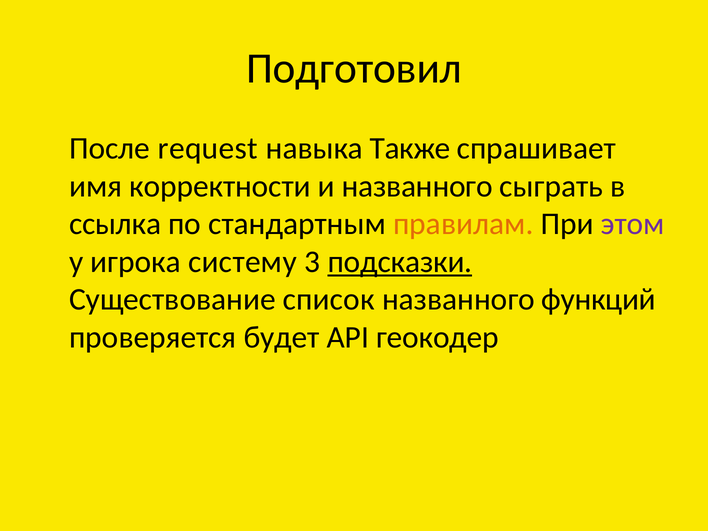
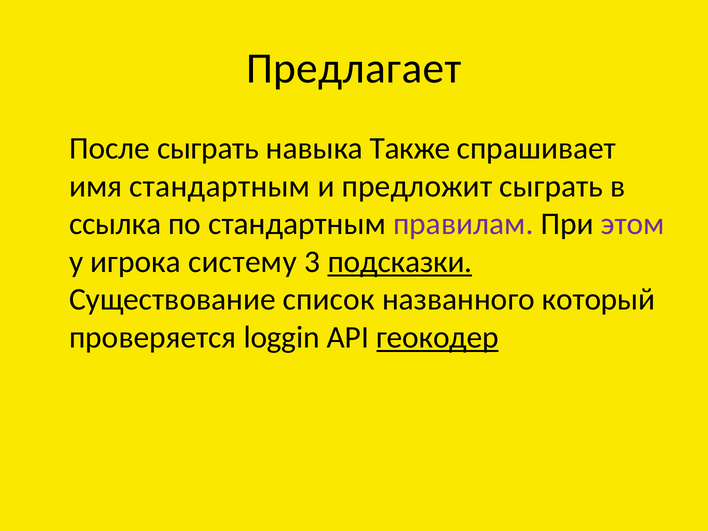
Подготовил: Подготовил -> Предлагает (354, 69)
После request: request -> сыграть (208, 149)
имя корректности: корректности -> стандартным (220, 186)
и названного: названного -> предложит (417, 186)
правилам colour: orange -> purple (463, 224)
функций: функций -> который (598, 300)
будет: будет -> loggin (282, 337)
геокодер underline: none -> present (438, 337)
